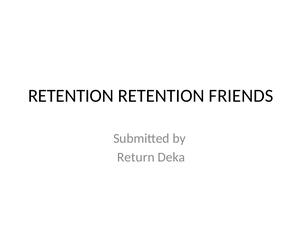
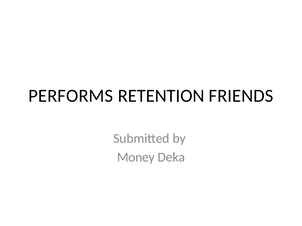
RETENTION: RETENTION -> PERFORMS (71, 96)
Return: Return -> Money (136, 158)
